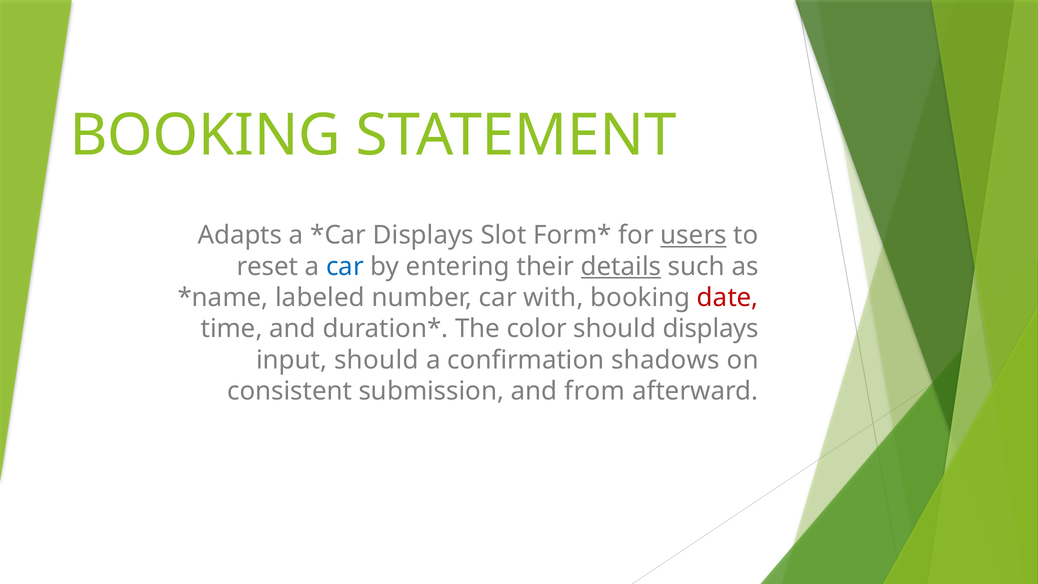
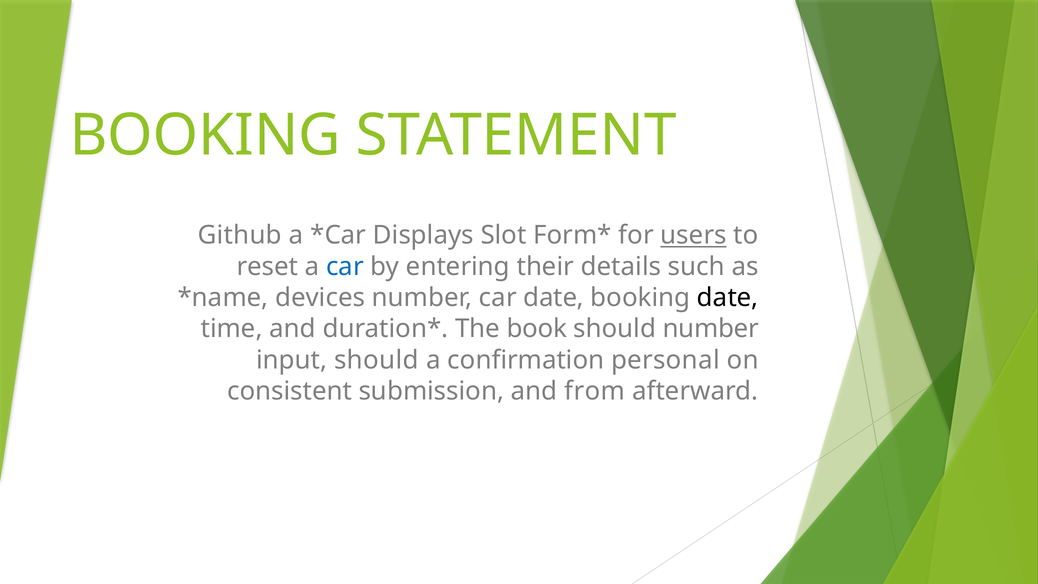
Adapts: Adapts -> Github (240, 235)
details underline: present -> none (621, 267)
labeled: labeled -> devices (320, 298)
car with: with -> date (554, 298)
date colour: red -> black (728, 298)
color: color -> book (537, 329)
should displays: displays -> number (711, 329)
shadows: shadows -> personal (665, 360)
